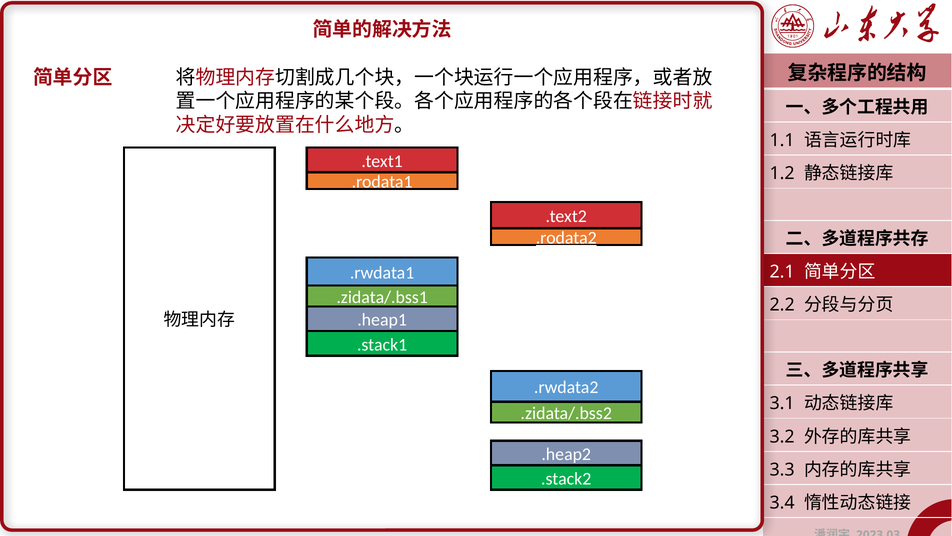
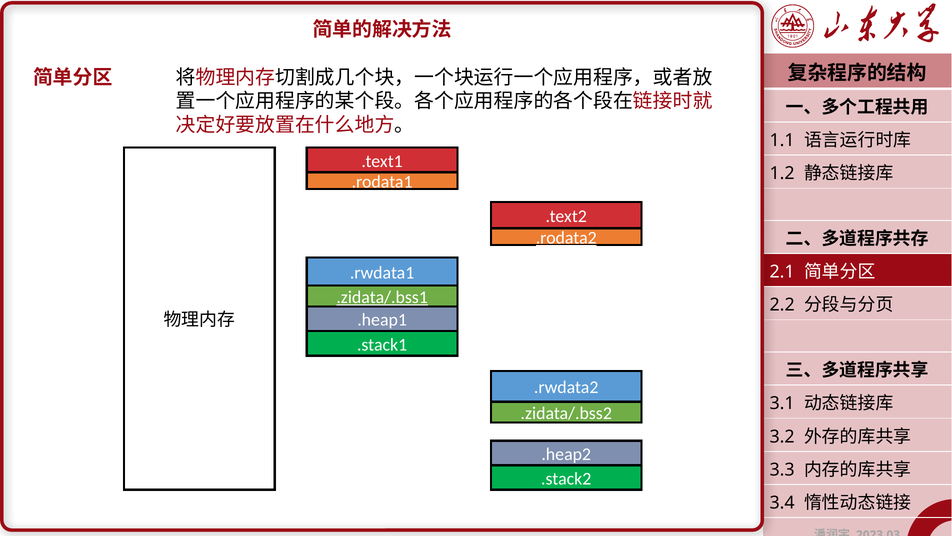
.zidata/.bss1 underline: none -> present (382, 297)
